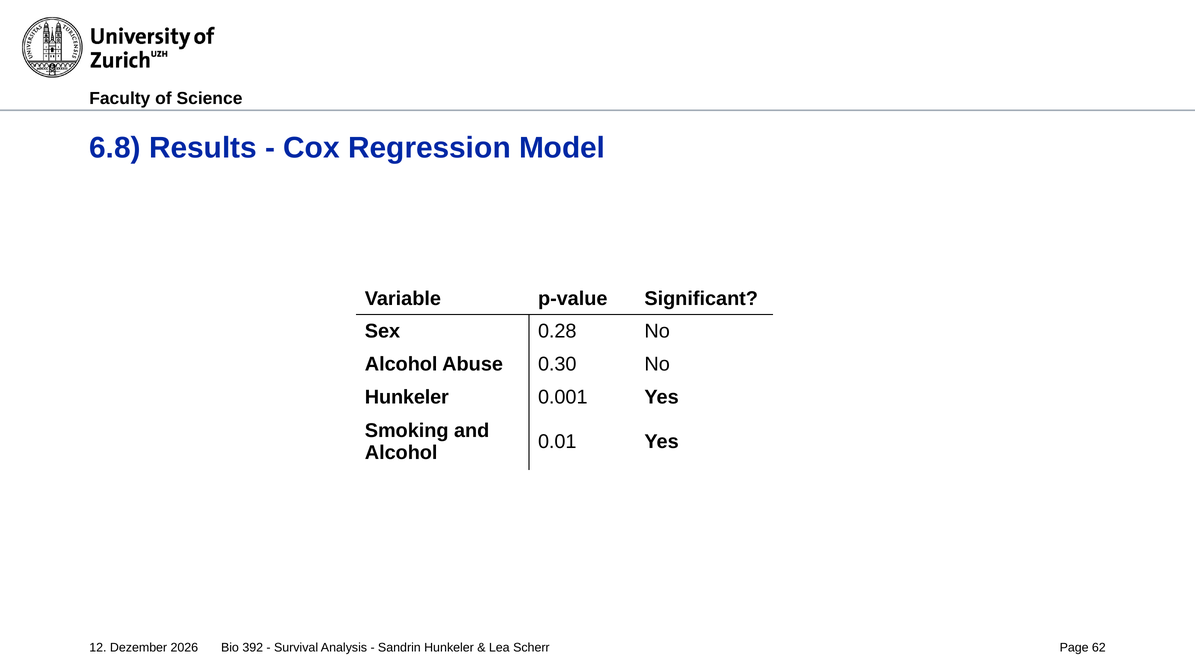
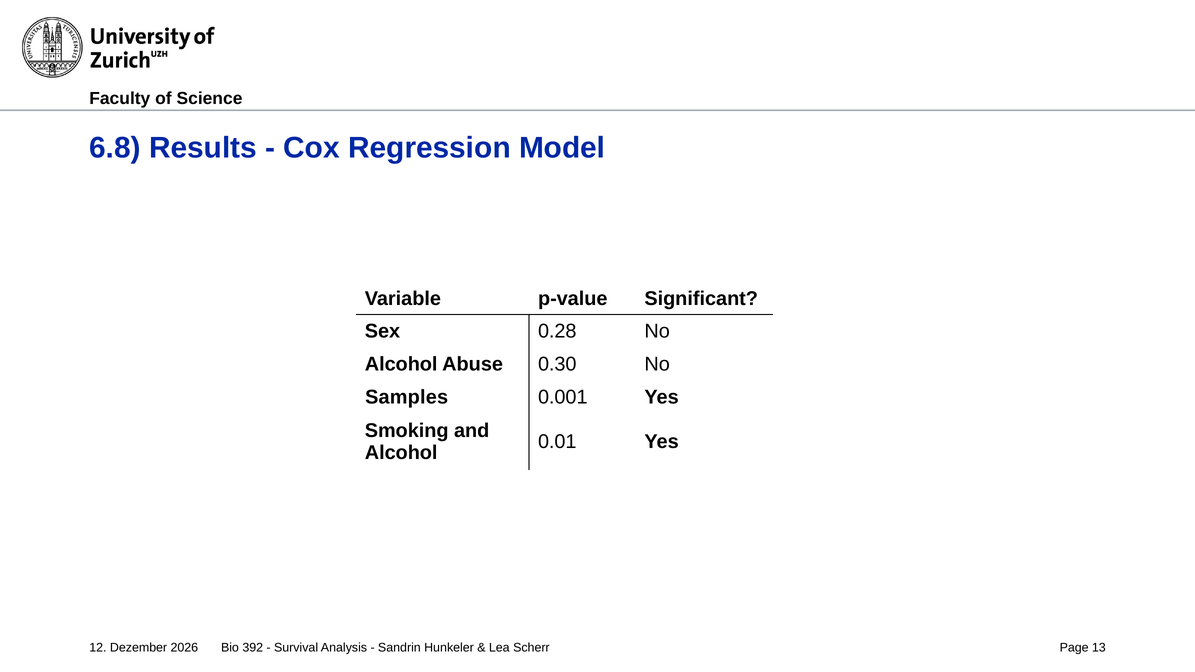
Hunkeler: Hunkeler -> Samples (407, 397)
62: 62 -> 13 (1099, 648)
